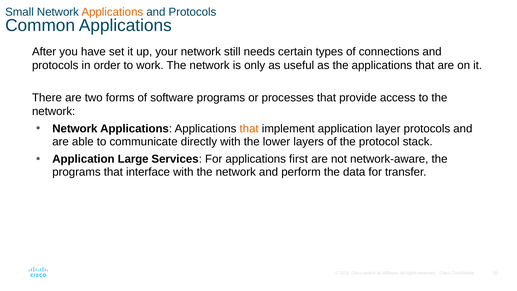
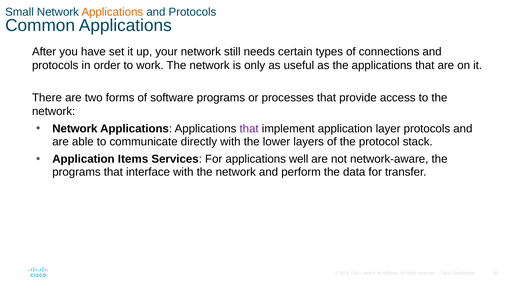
that colour: orange -> purple (249, 128)
Large: Large -> Items (133, 159)
first: first -> well (299, 159)
